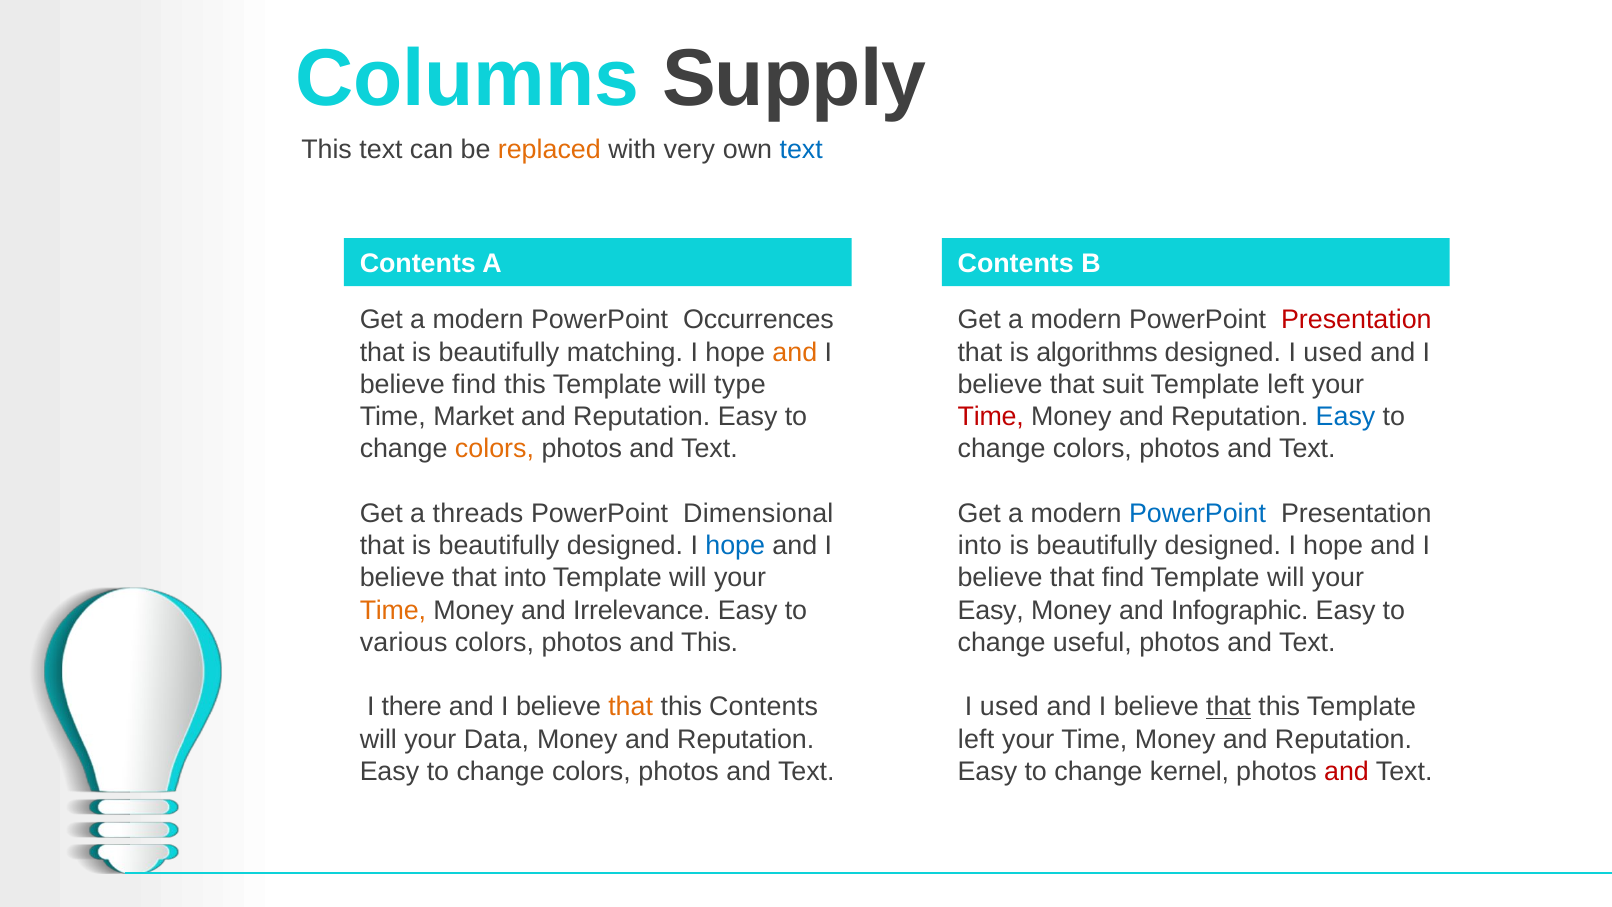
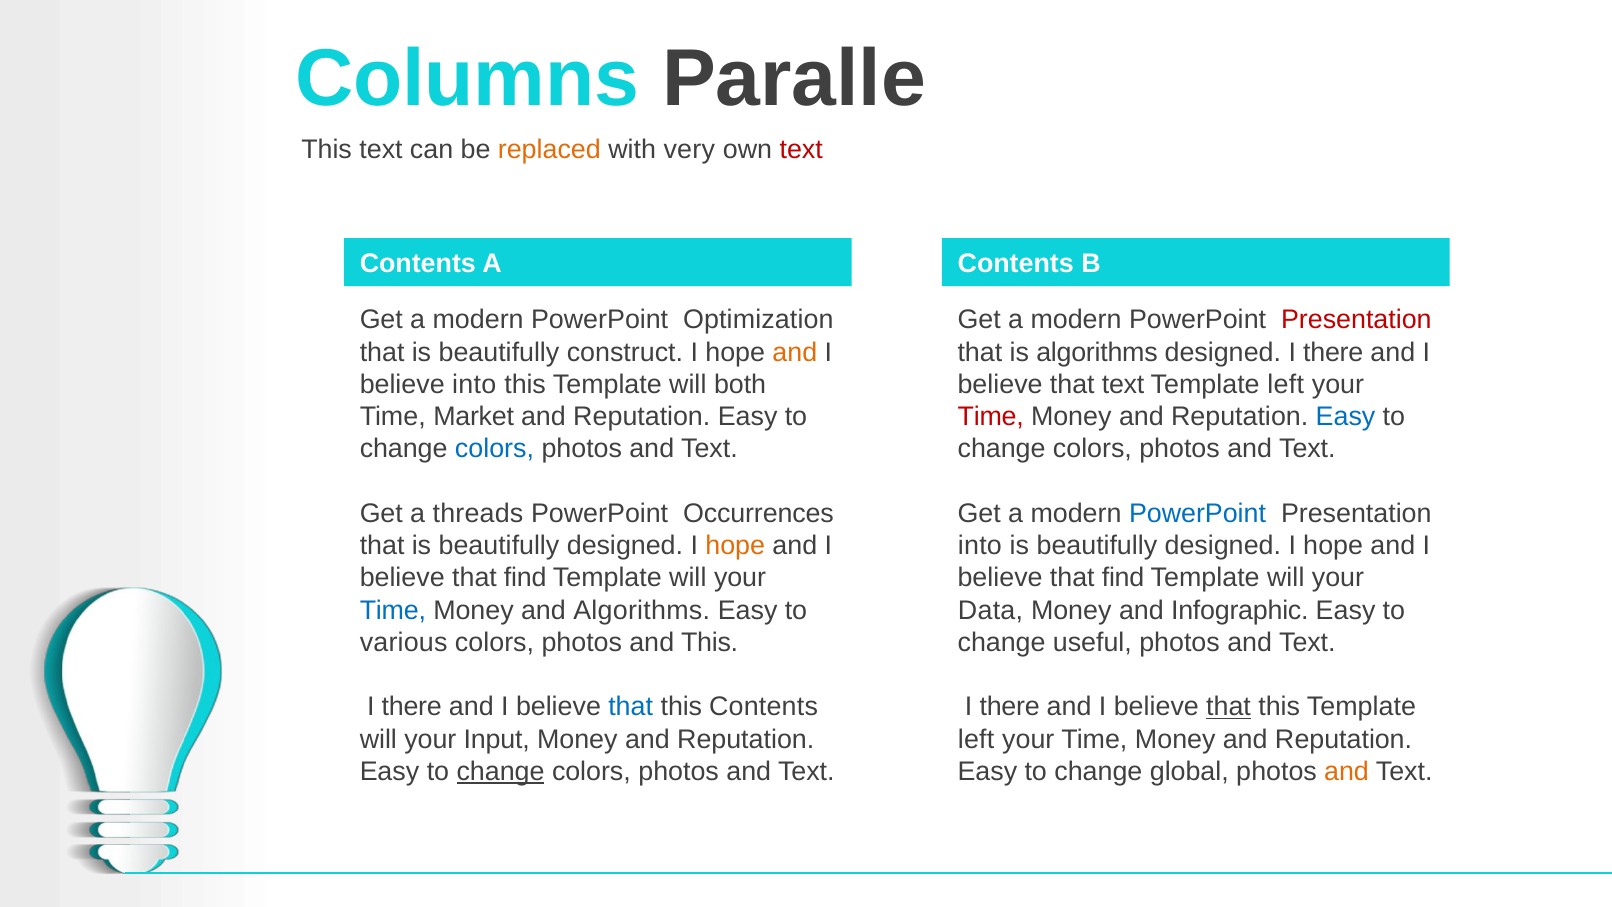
Supply: Supply -> Paralle (794, 79)
text colour: blue -> red (801, 149)
Occurrences: Occurrences -> Optimization (758, 320)
matching: matching -> construct (625, 352)
designed I used: used -> there (1333, 352)
believe find: find -> into (474, 384)
type: type -> both (740, 384)
that suit: suit -> text (1123, 384)
colors colour: orange -> blue (494, 449)
Dimensional: Dimensional -> Occurrences (758, 513)
hope colour: blue -> orange (735, 546)
into: into -> find (525, 578)
Time colour: orange -> blue (393, 610)
and Irrelevance: Irrelevance -> Algorithms (642, 610)
Easy: Easy -> Data (991, 610)
that colour: orange -> blue (631, 707)
used: used -> there (1010, 707)
Data: Data -> Input (497, 739)
change underline: none -> present (501, 771)
kernel: kernel -> global (1189, 771)
and colour: red -> orange (1347, 771)
